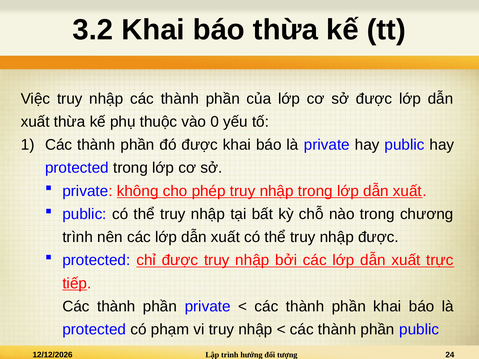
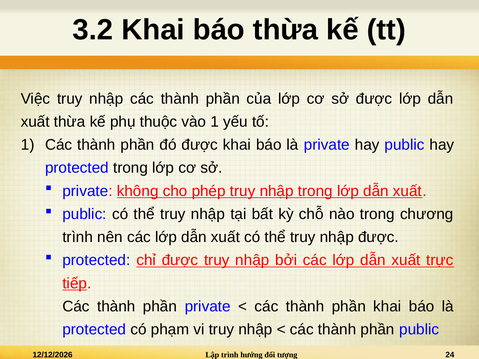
vào 0: 0 -> 1 (215, 122)
